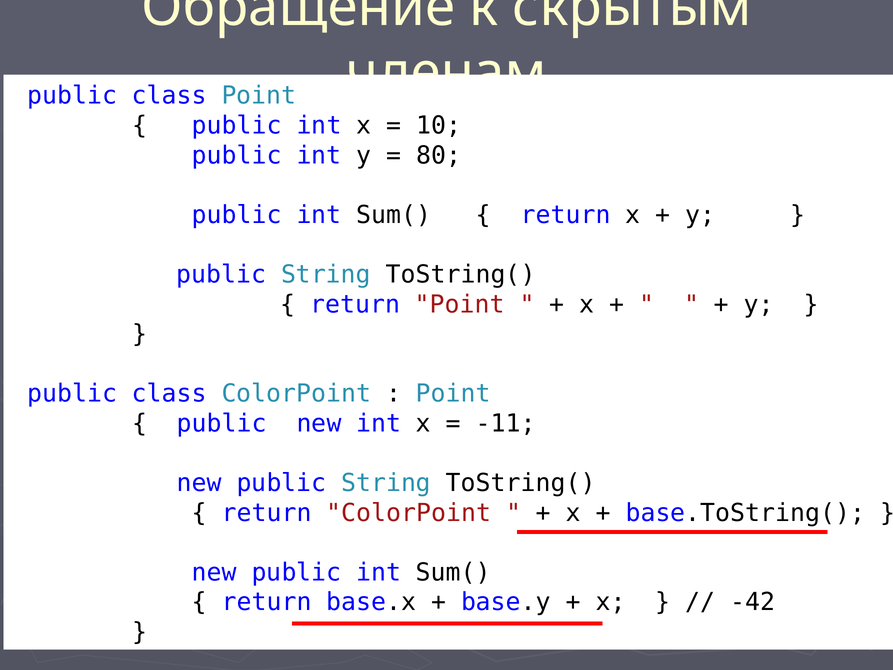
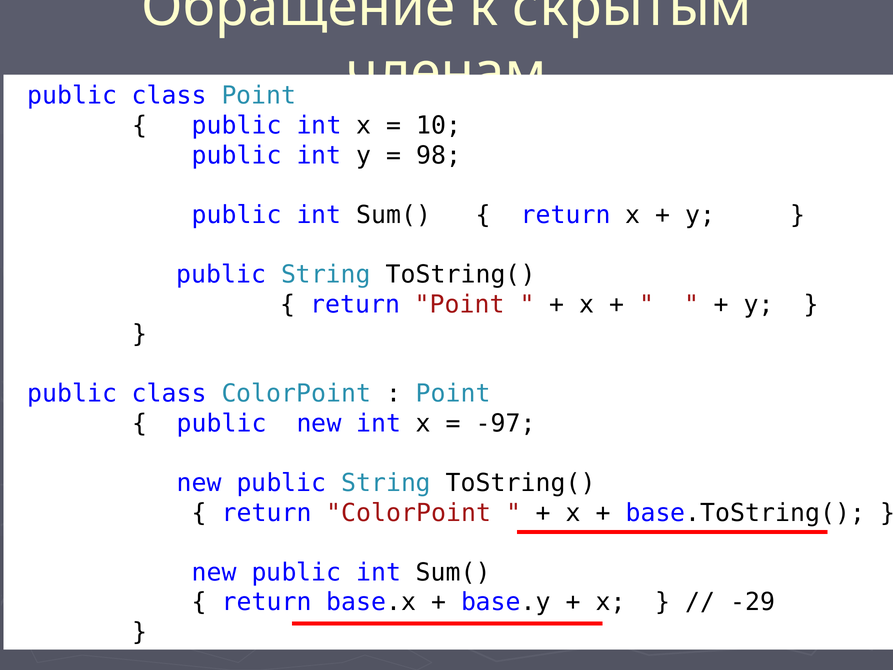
80: 80 -> 98 (439, 155)
-11: -11 -> -97 (506, 423)
-42: -42 -> -29 (753, 602)
